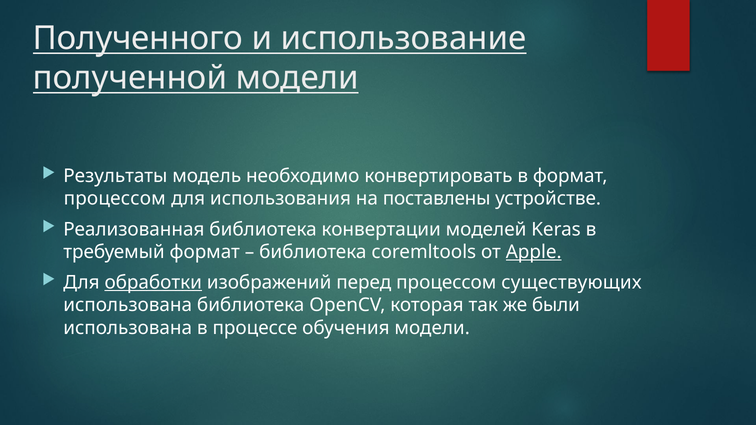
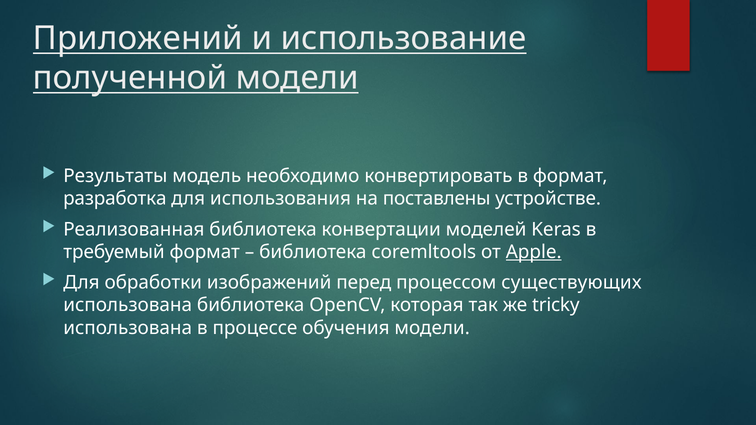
Полученного: Полученного -> Приложений (138, 38)
процессом: процессом -> разработка (115, 199)
обработки underline: present -> none (153, 283)
были: были -> tricky (556, 305)
